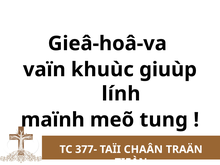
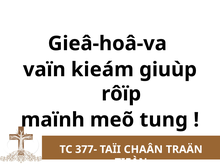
khuùc: khuùc -> kieám (102, 70)
lính: lính -> rôïp (121, 94)
